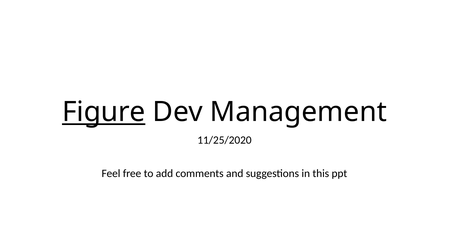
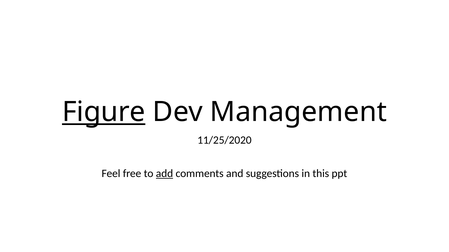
add underline: none -> present (164, 174)
